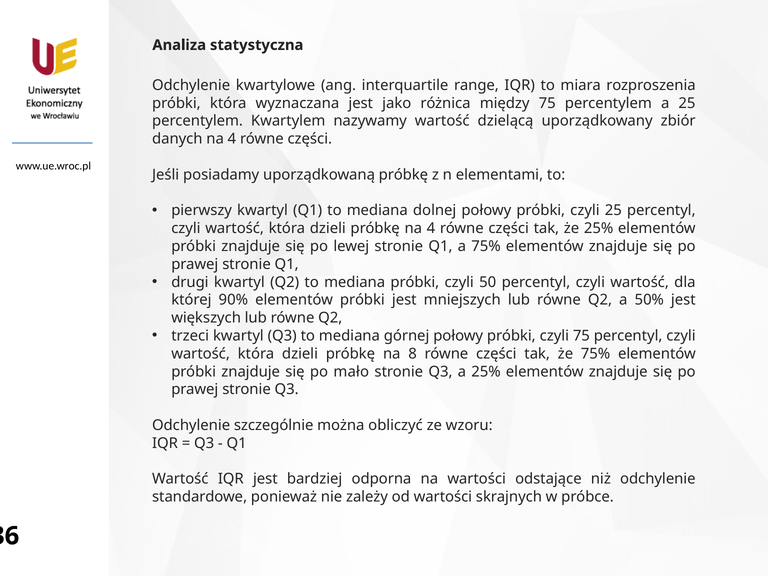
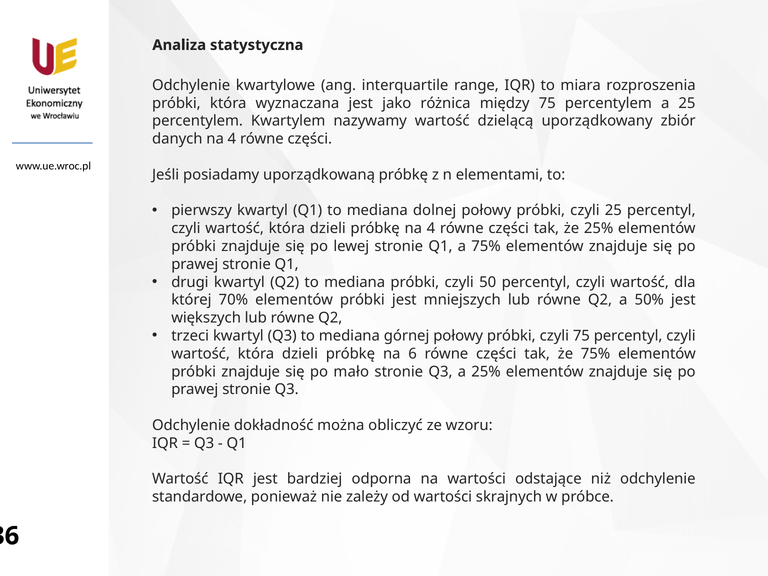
90%: 90% -> 70% (233, 300)
8: 8 -> 6 (413, 354)
szczególnie: szczególnie -> dokładność (274, 425)
